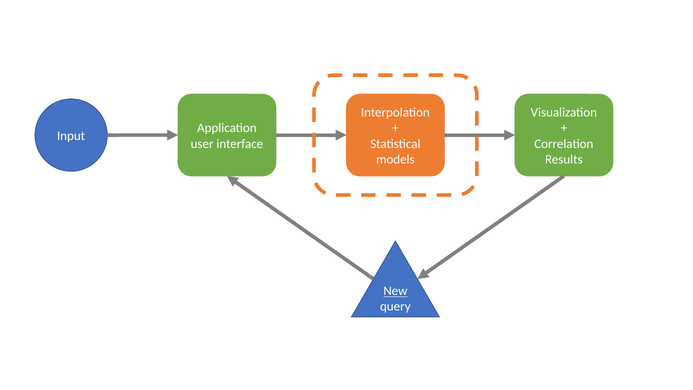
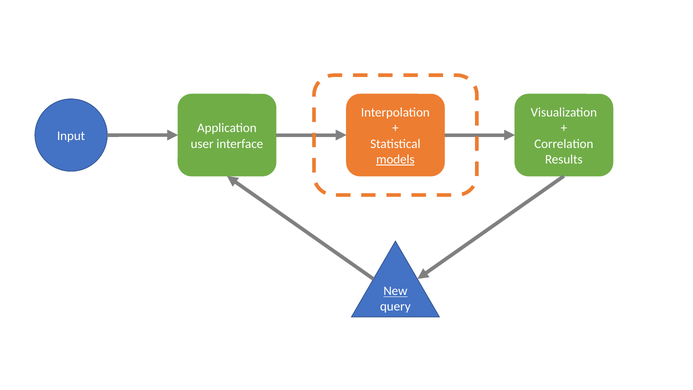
models underline: none -> present (395, 159)
